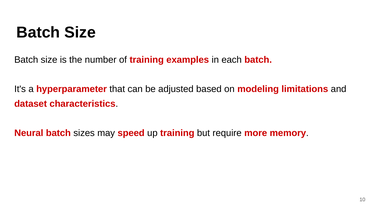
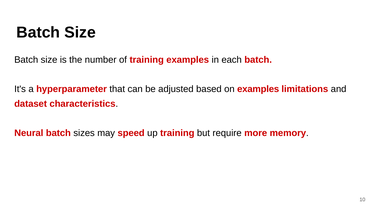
on modeling: modeling -> examples (258, 89)
